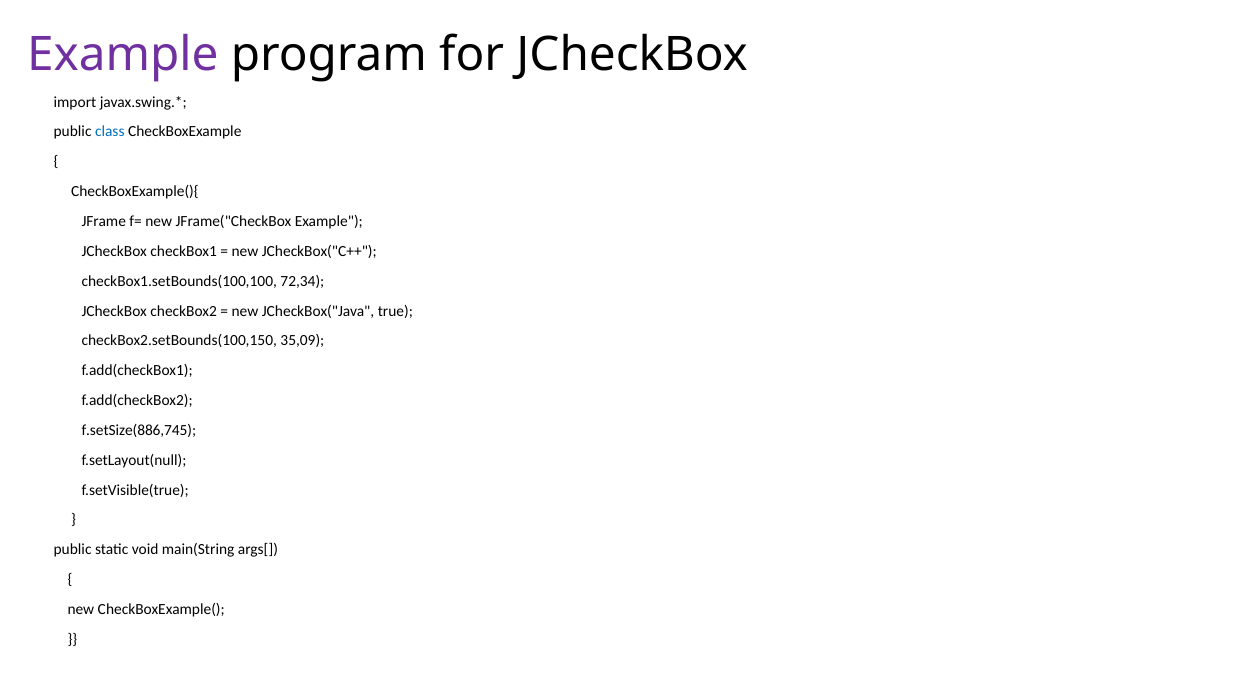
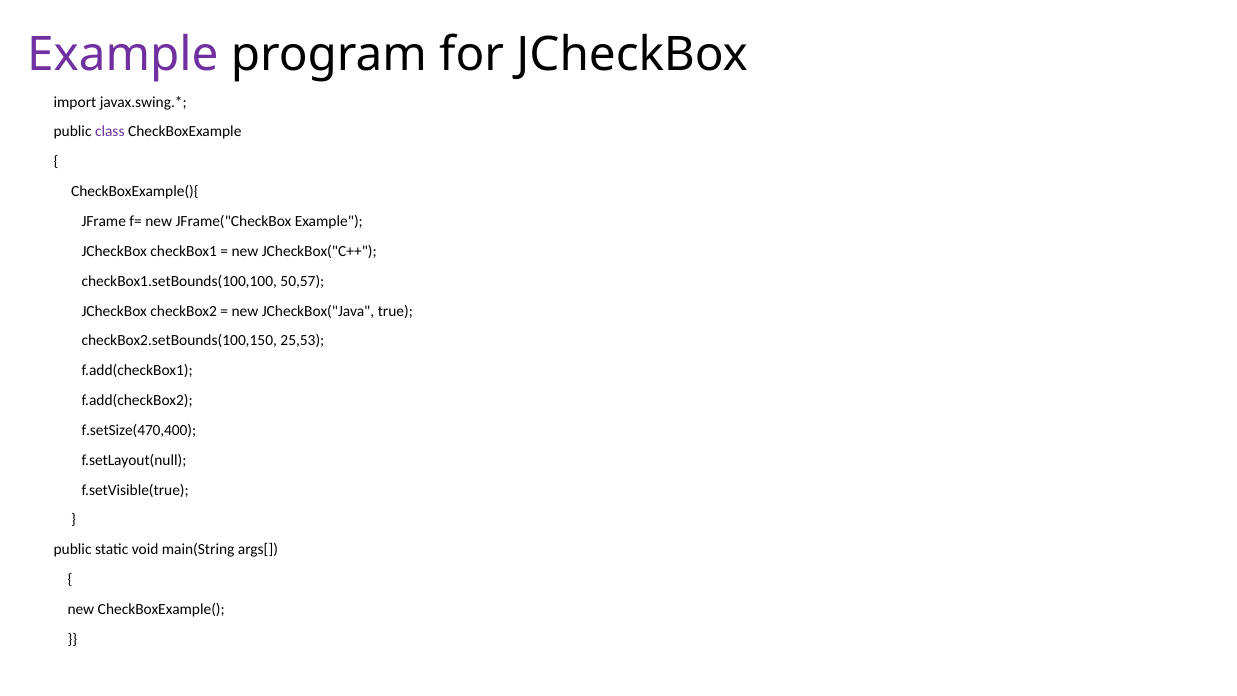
class colour: blue -> purple (110, 132)
72,34: 72,34 -> 50,57 (302, 281)
35,09: 35,09 -> 25,53 (302, 341)
f.setSize(886,745: f.setSize(886,745 -> f.setSize(470,400 (139, 430)
